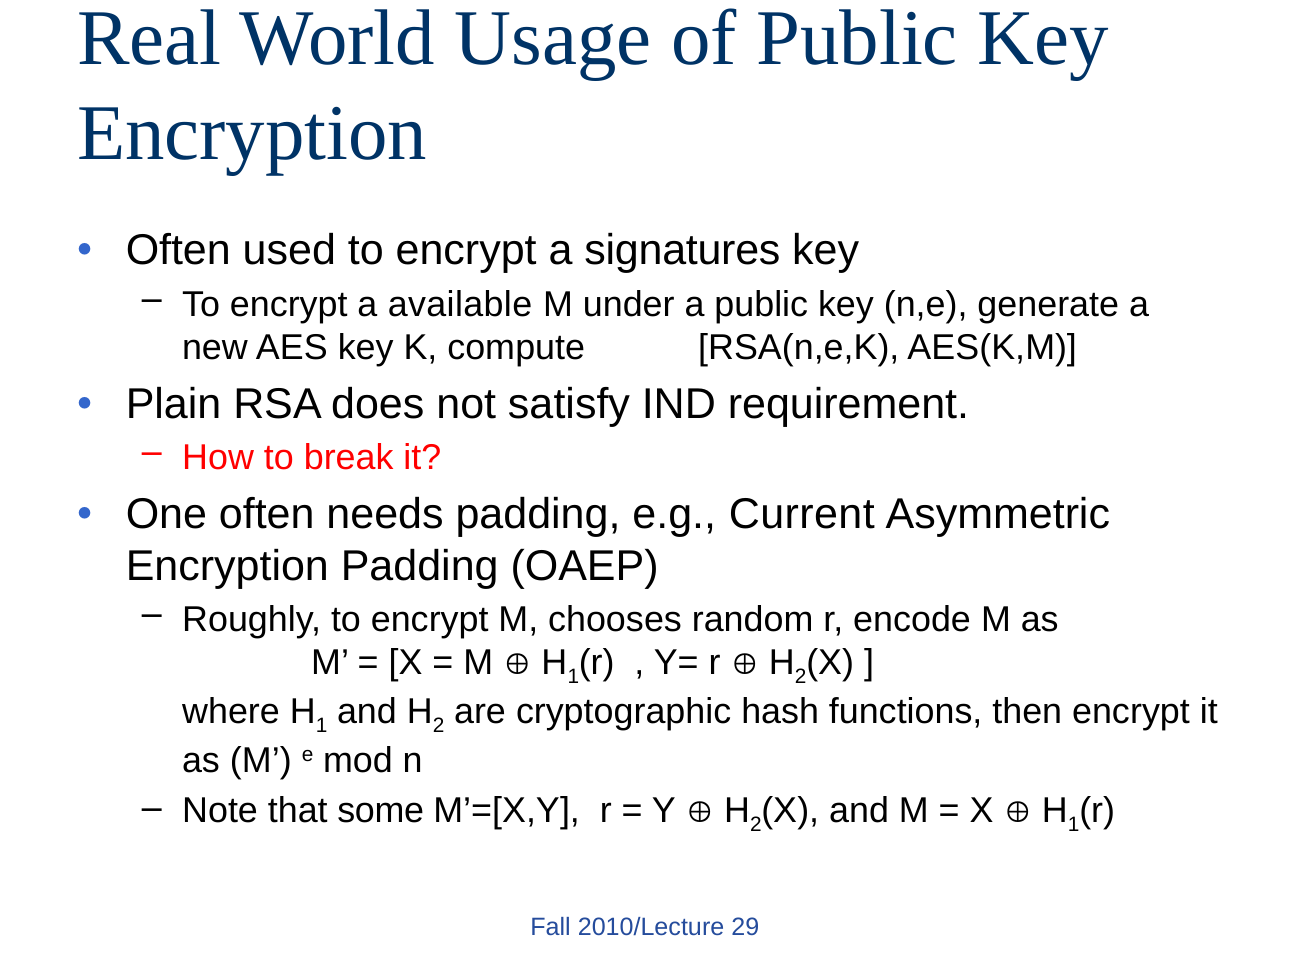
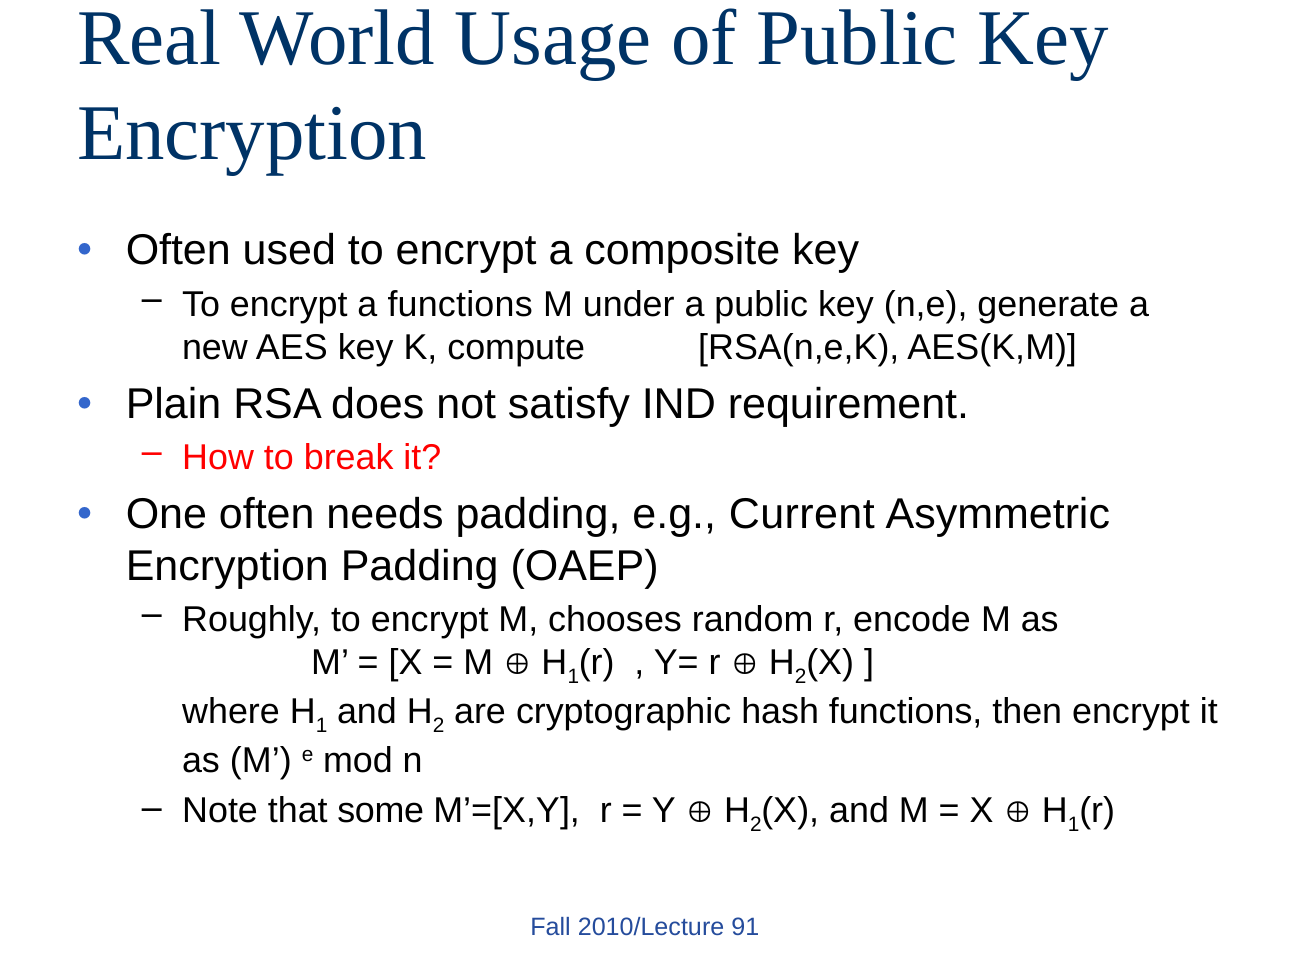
signatures: signatures -> composite (682, 250)
a available: available -> functions (460, 304)
29: 29 -> 91 (745, 926)
